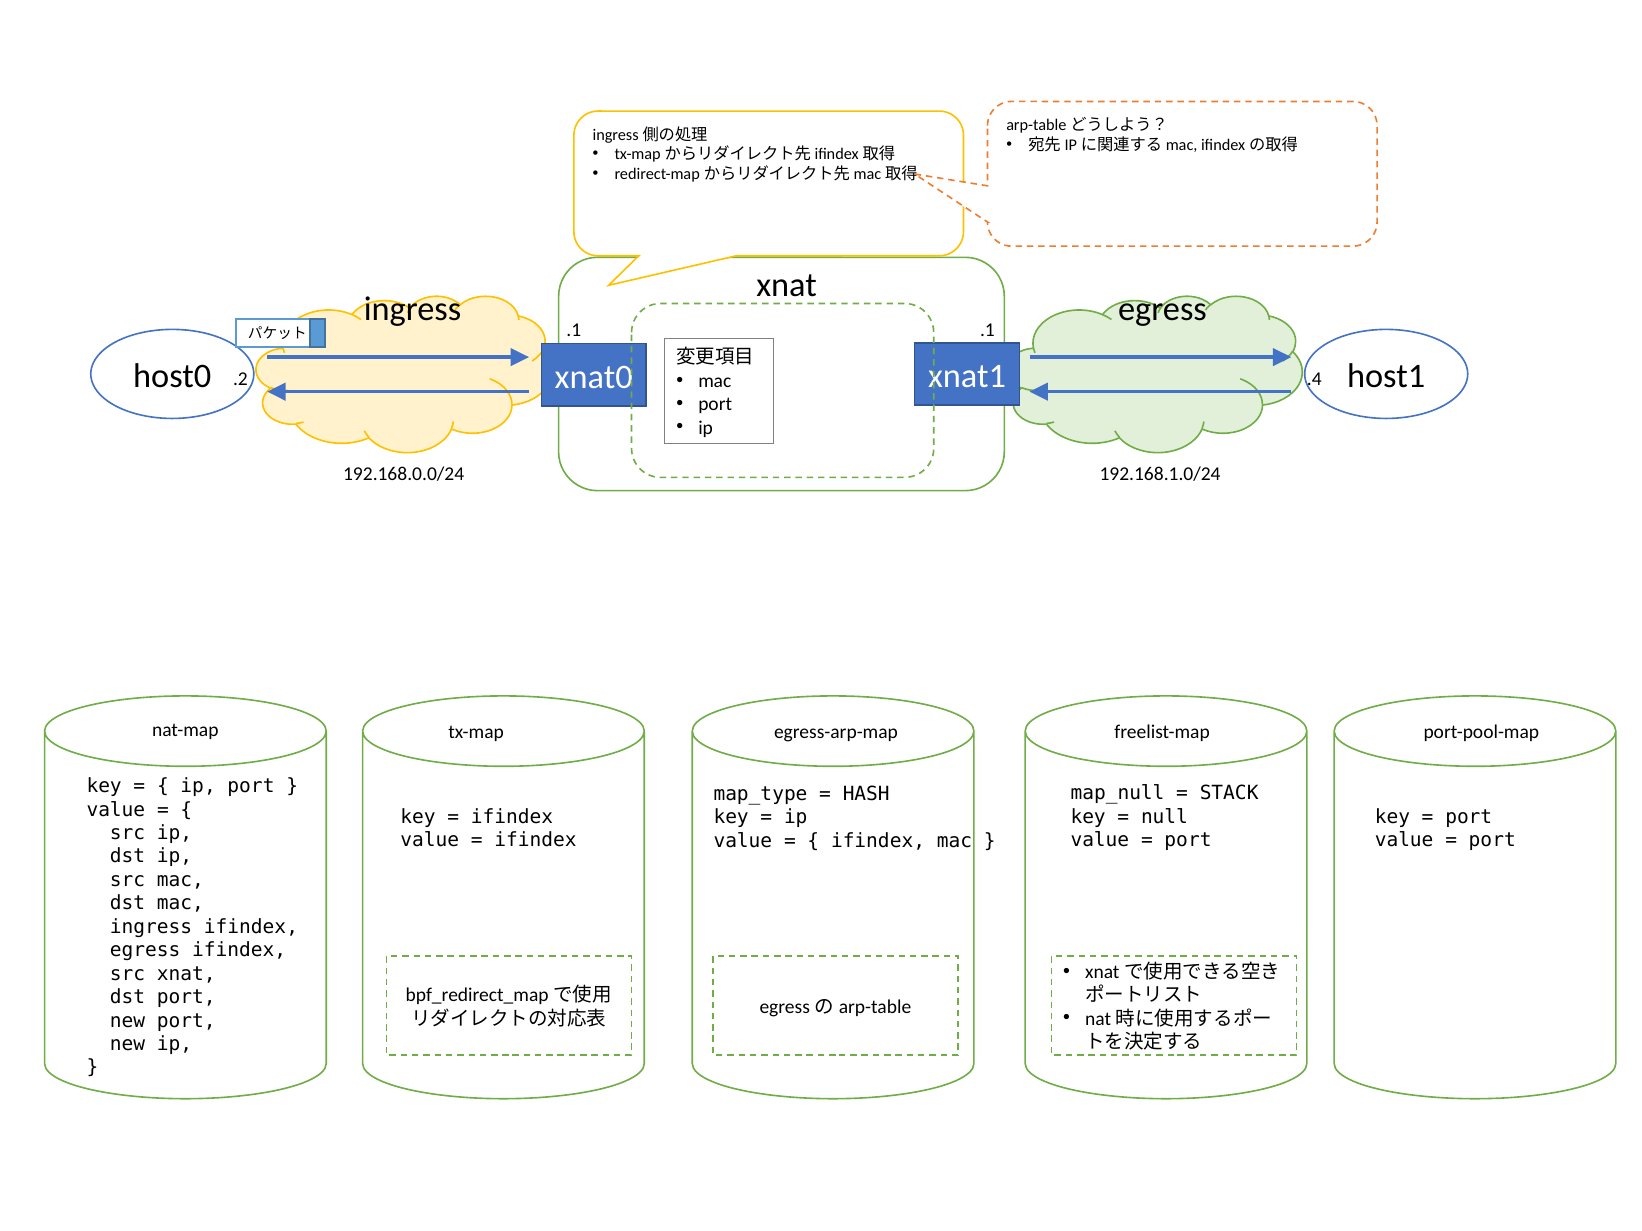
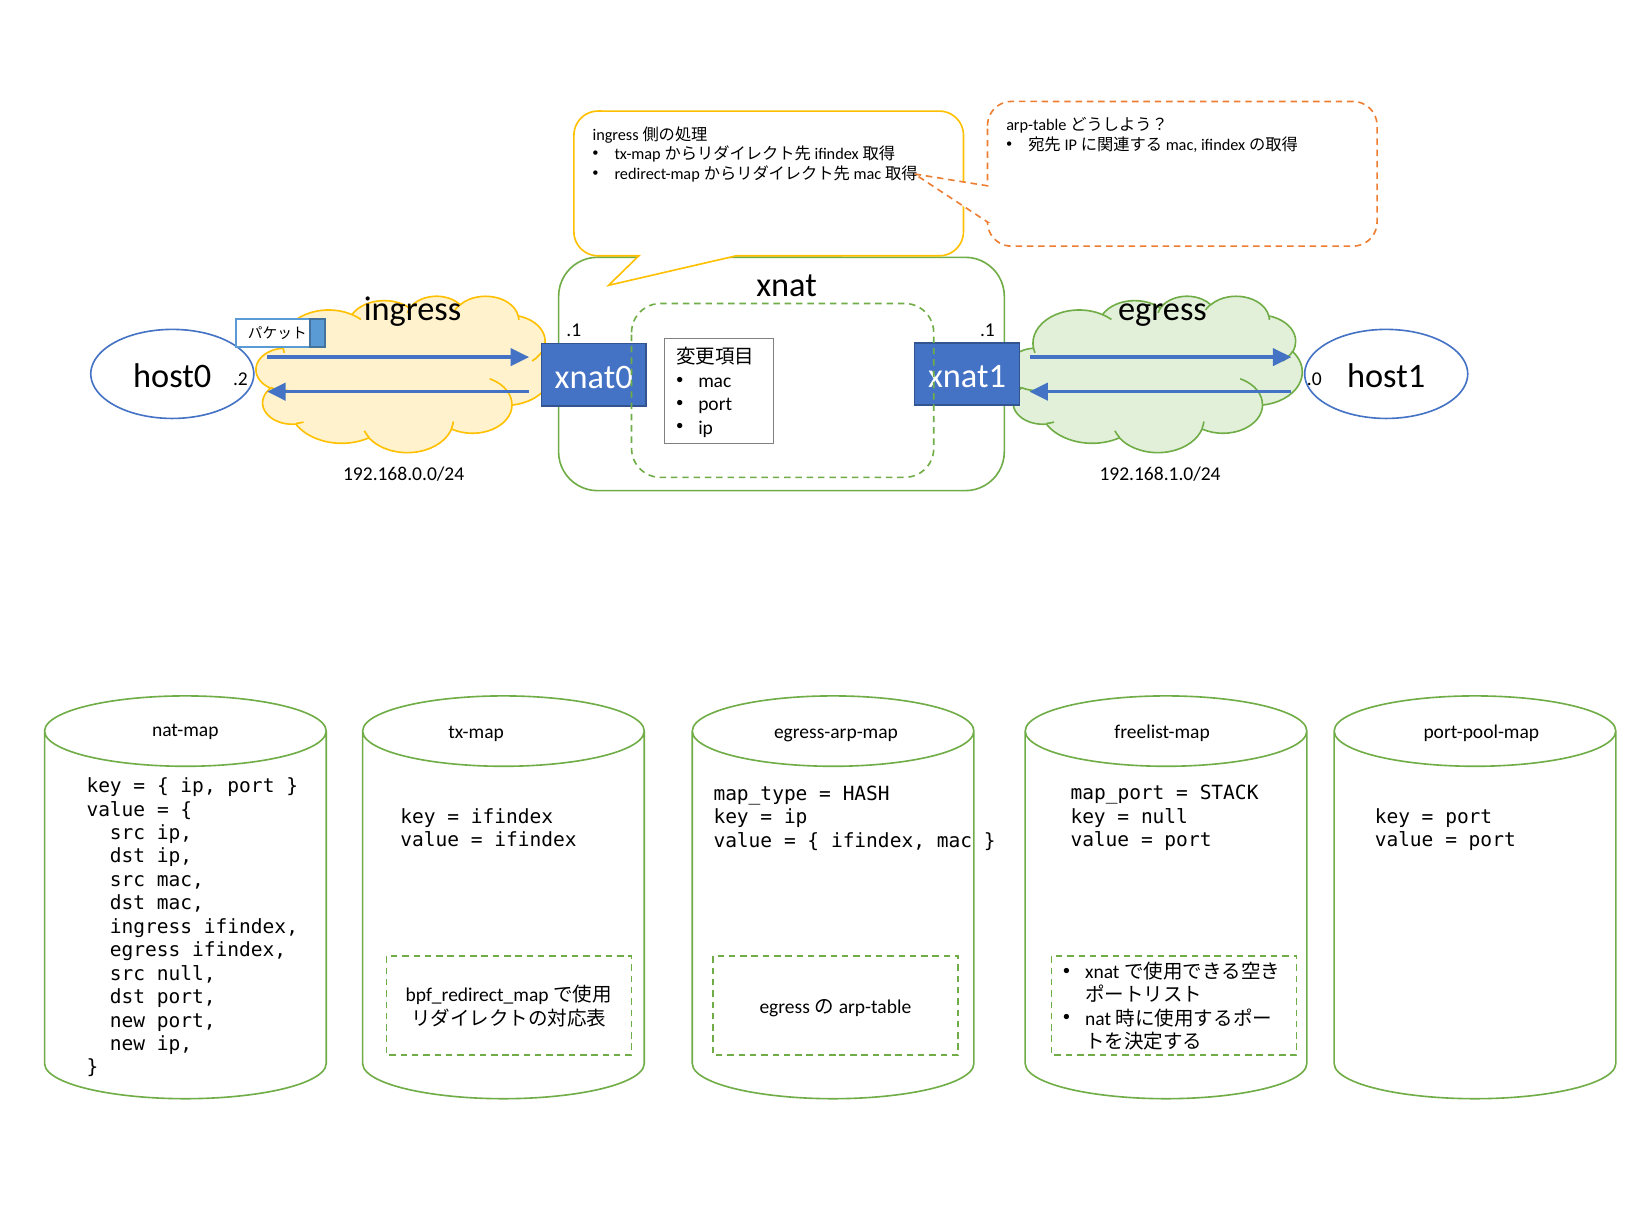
.4: .4 -> .0 (1314, 380)
map_null: map_null -> map_port (1118, 794)
src xnat: xnat -> null (186, 974)
